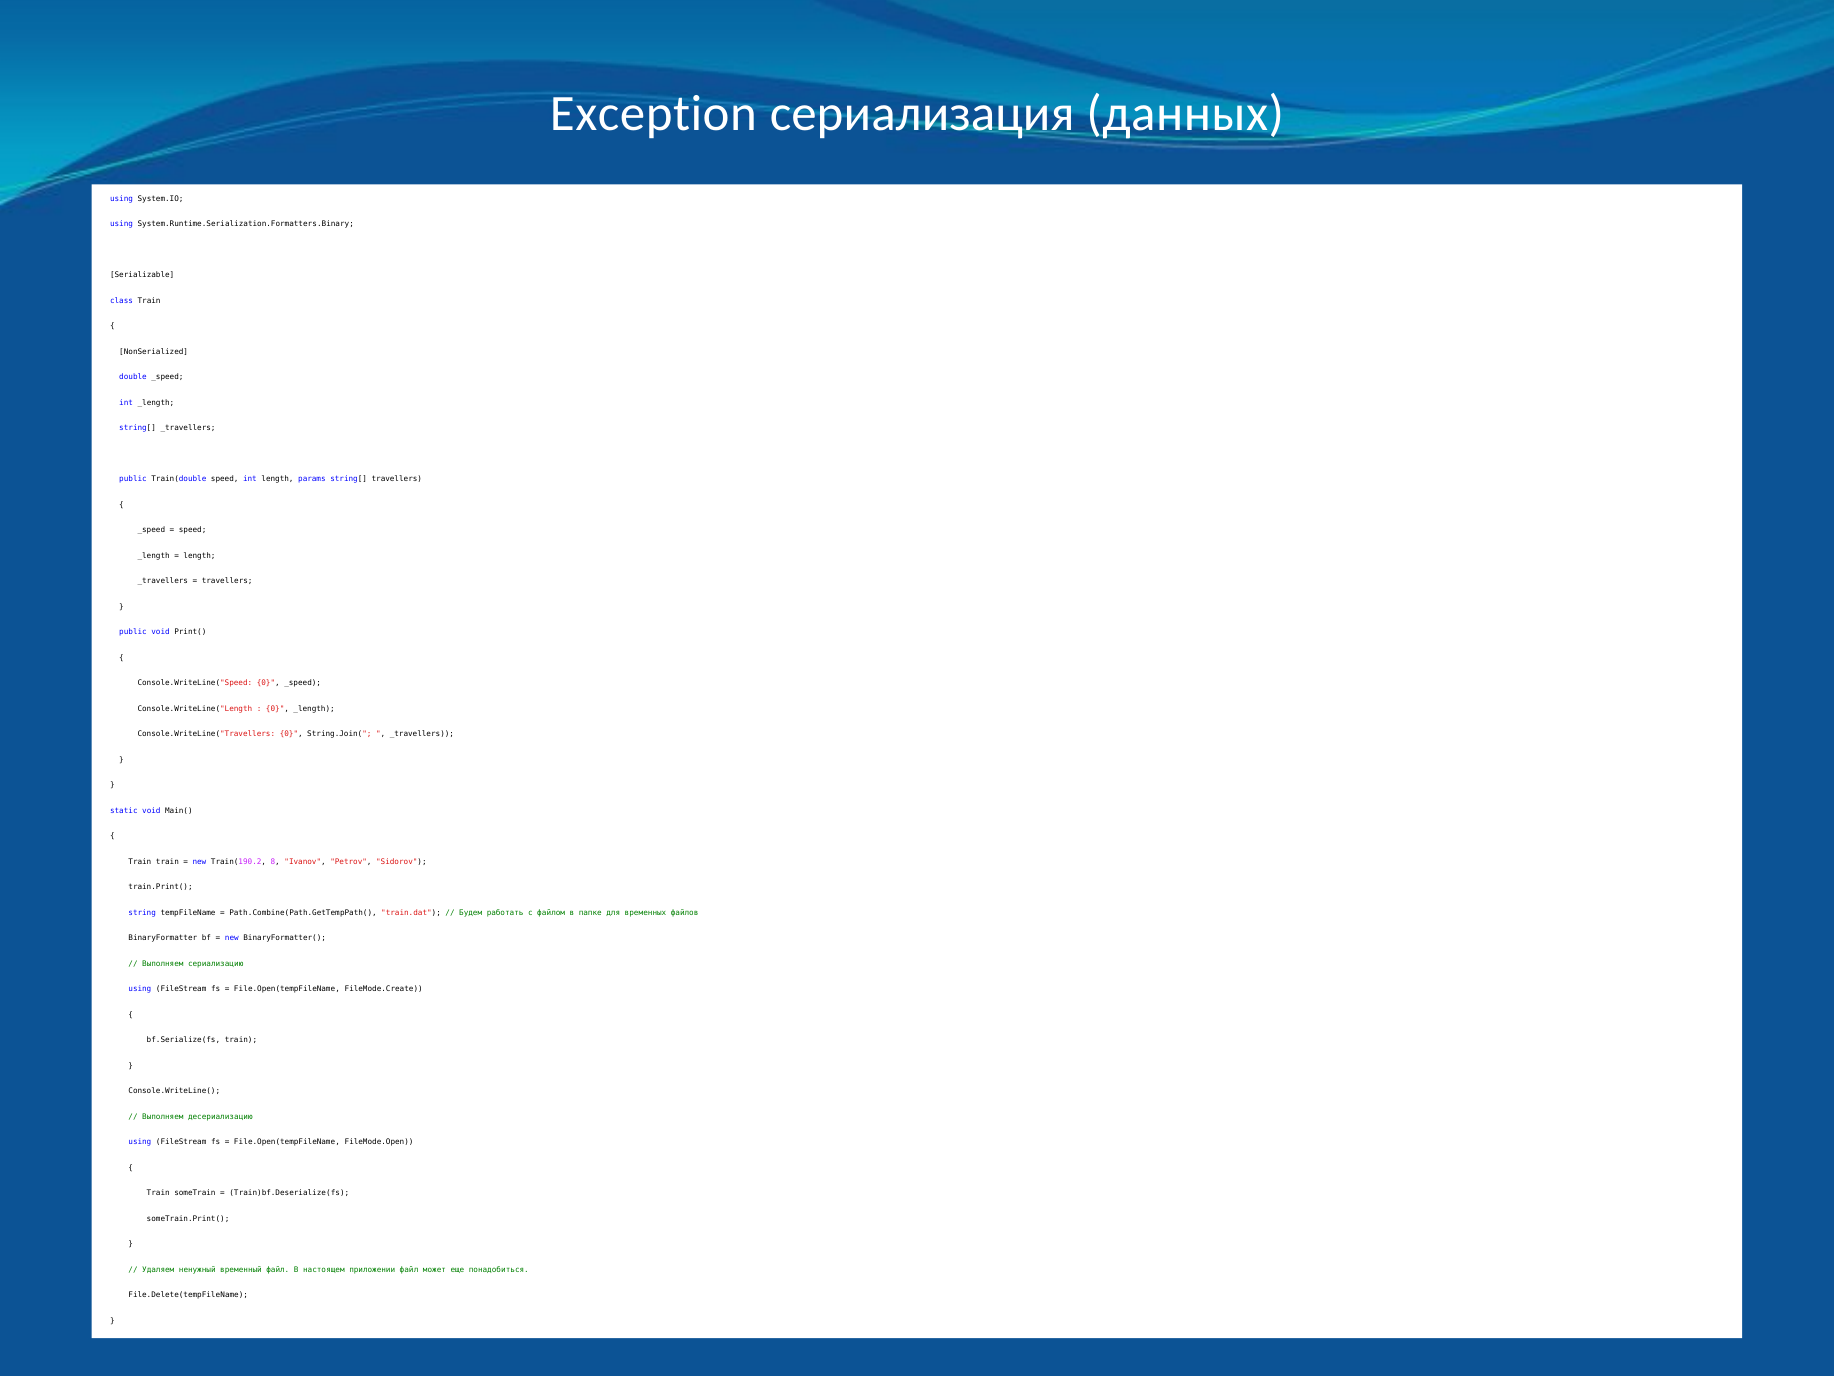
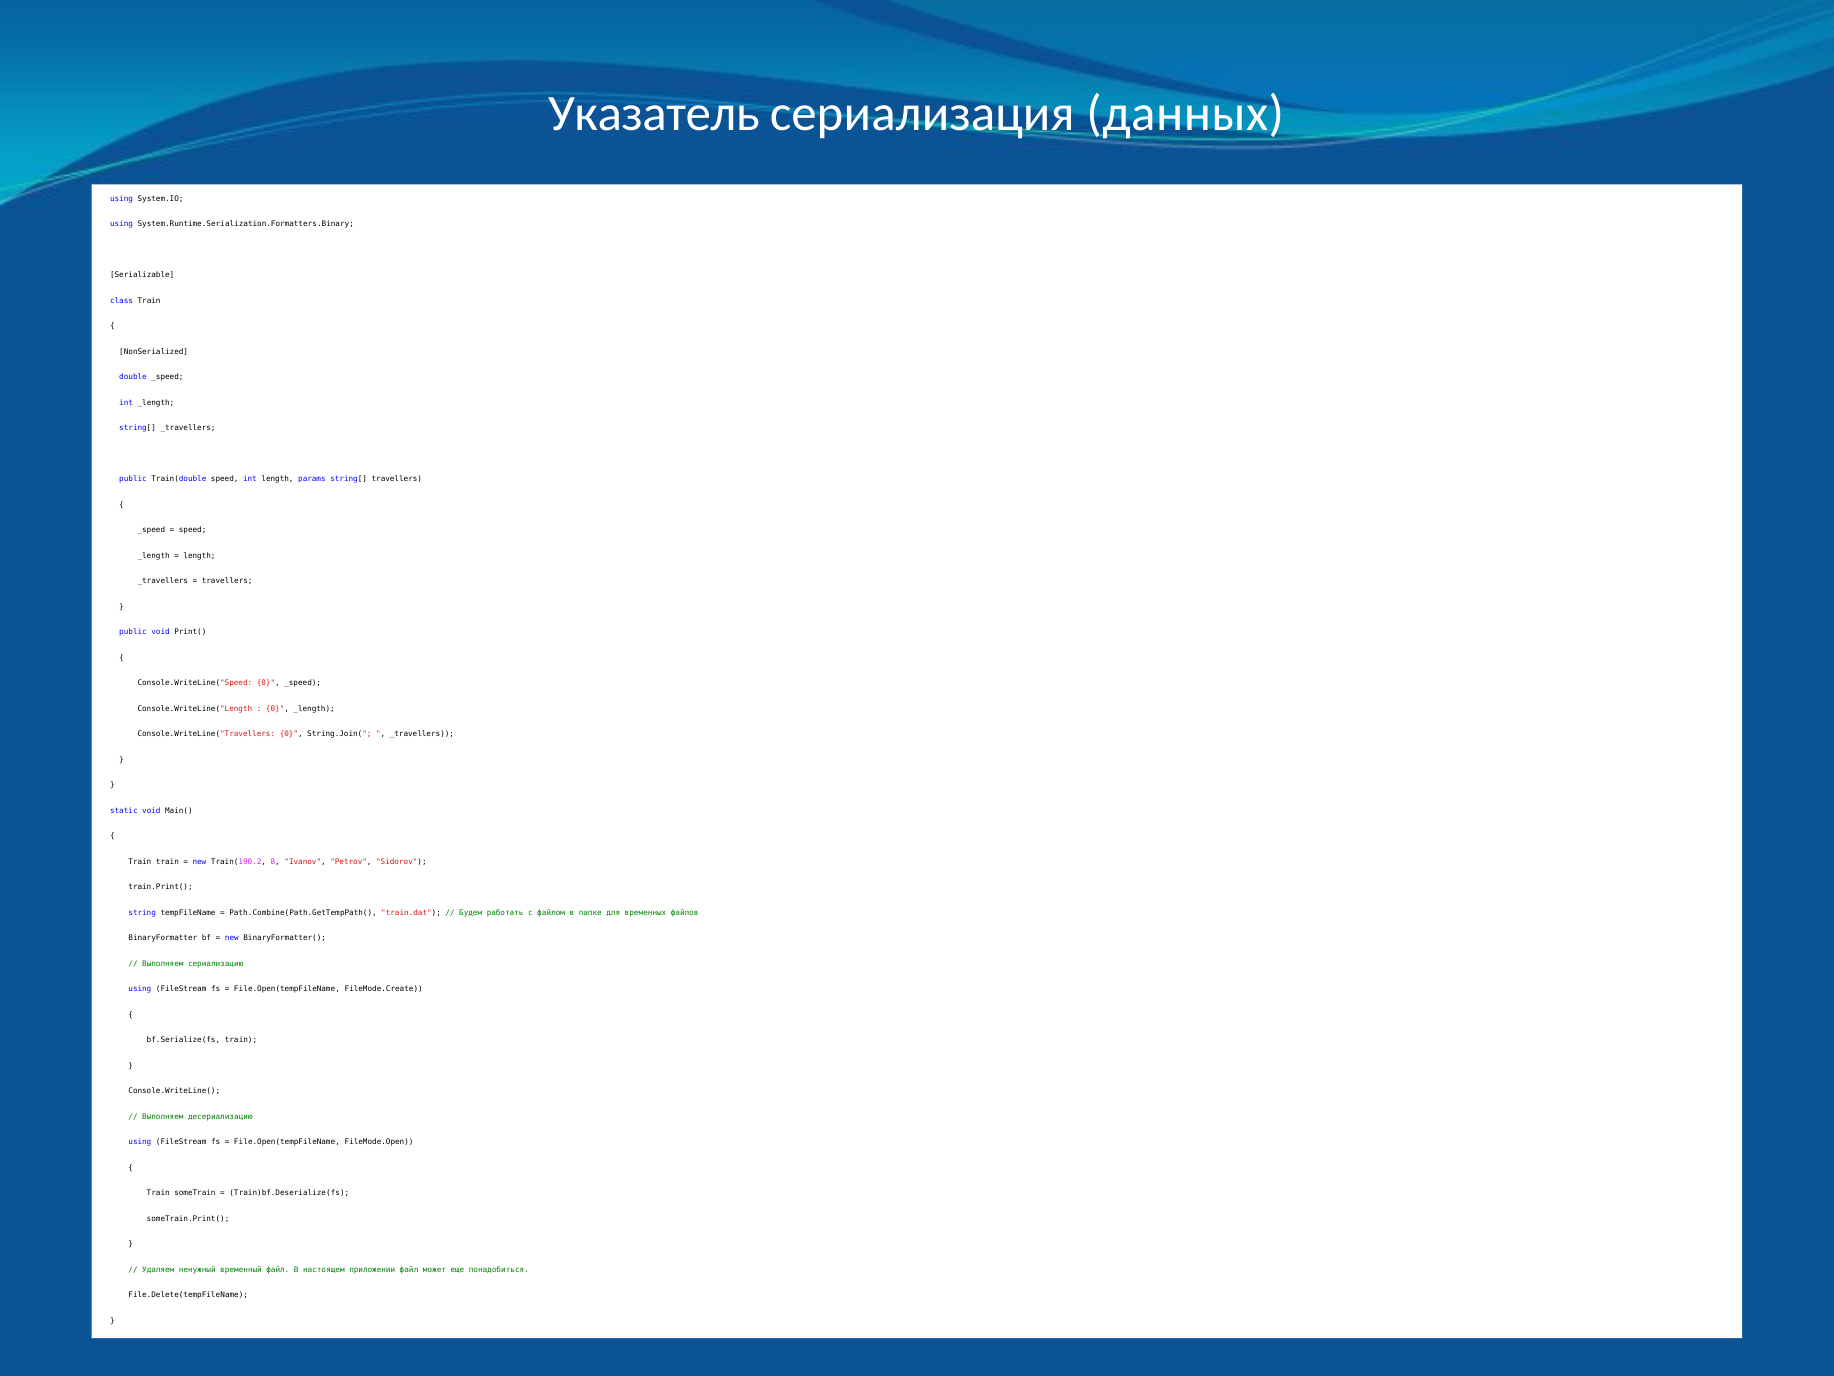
Exception: Exception -> Указатель (654, 114)
